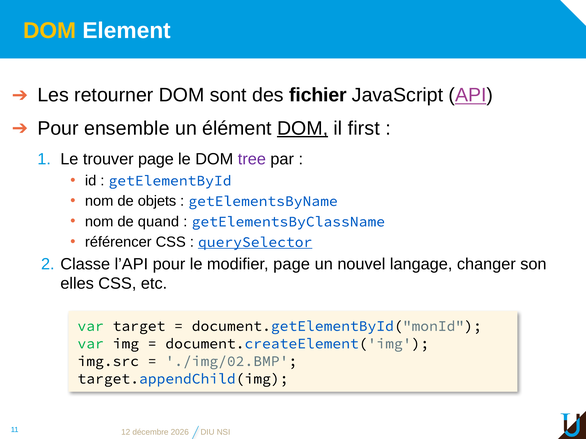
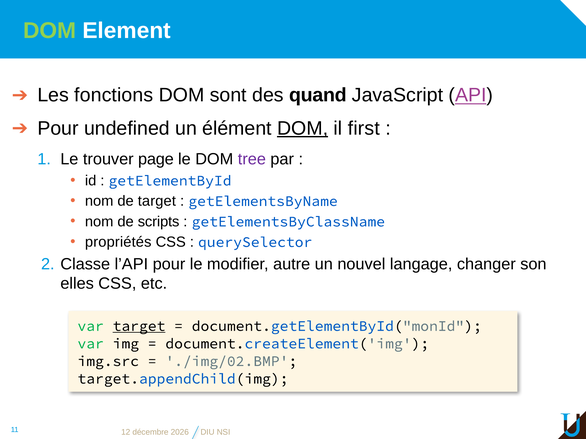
DOM colour: yellow -> light green (50, 31)
retourner: retourner -> fonctions (114, 95)
fichier: fichier -> quand (318, 95)
ensemble: ensemble -> undefined (127, 128)
de objets: objets -> target (157, 201)
quand: quand -> scripts (159, 222)
référencer: référencer -> propriétés (118, 242)
querySelector underline: present -> none (255, 242)
modifier page: page -> autre (292, 264)
target underline: none -> present (139, 326)
